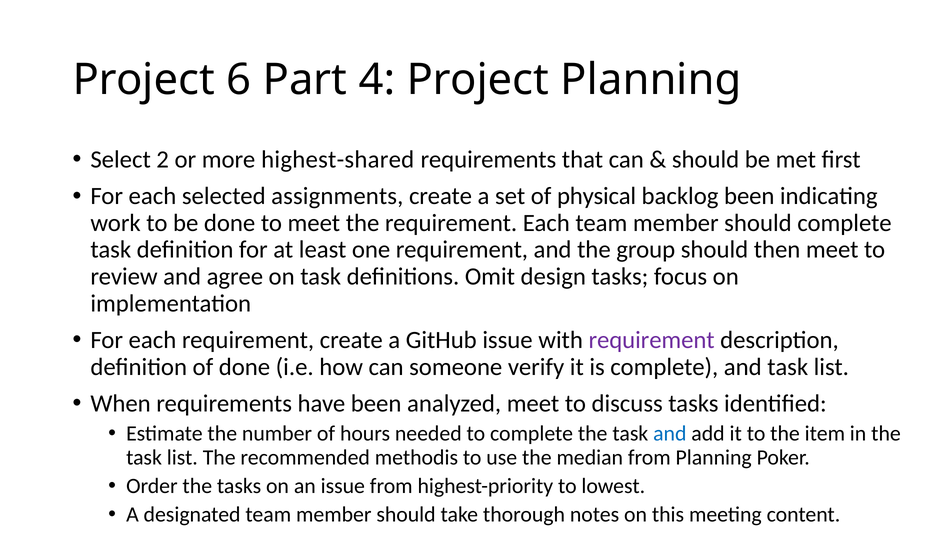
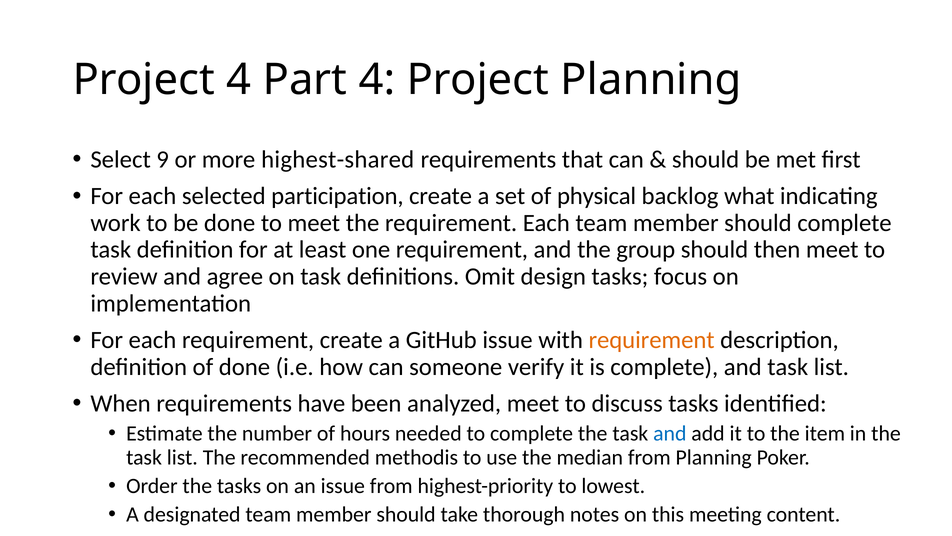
Project 6: 6 -> 4 (239, 80)
2: 2 -> 9 (163, 159)
assignments: assignments -> participation (337, 196)
backlog been: been -> what (749, 196)
requirement colour: purple -> orange (652, 340)
